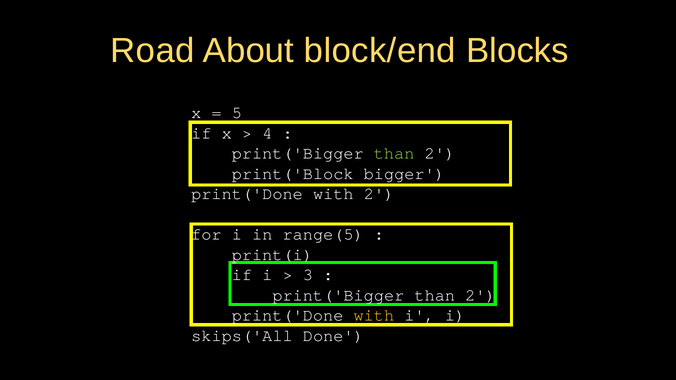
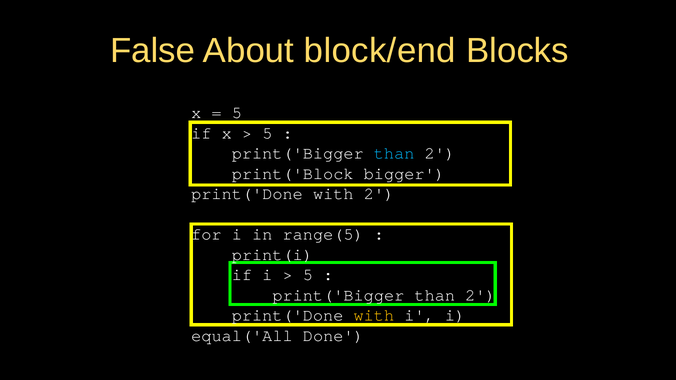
Road: Road -> False (153, 51)
4: 4 -> 5 (267, 133)
than colour: light green -> light blue (394, 153)
3: 3 -> 5 (308, 275)
skips('All: skips('All -> equal('All (242, 336)
